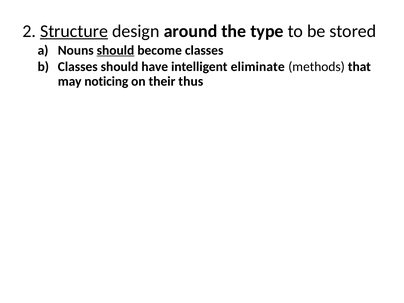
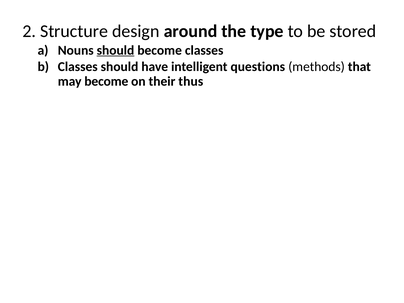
Structure underline: present -> none (74, 31)
eliminate: eliminate -> questions (258, 67)
may noticing: noticing -> become (106, 81)
